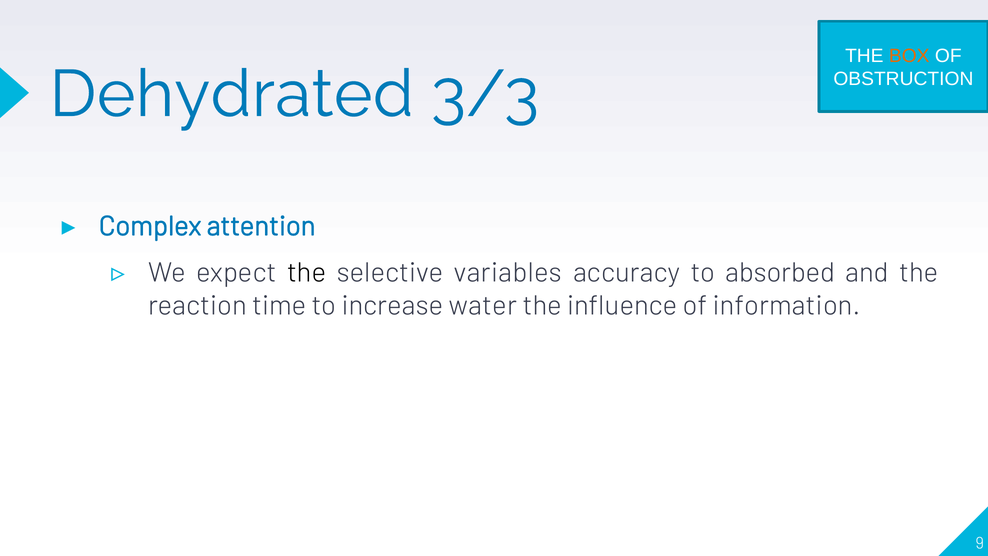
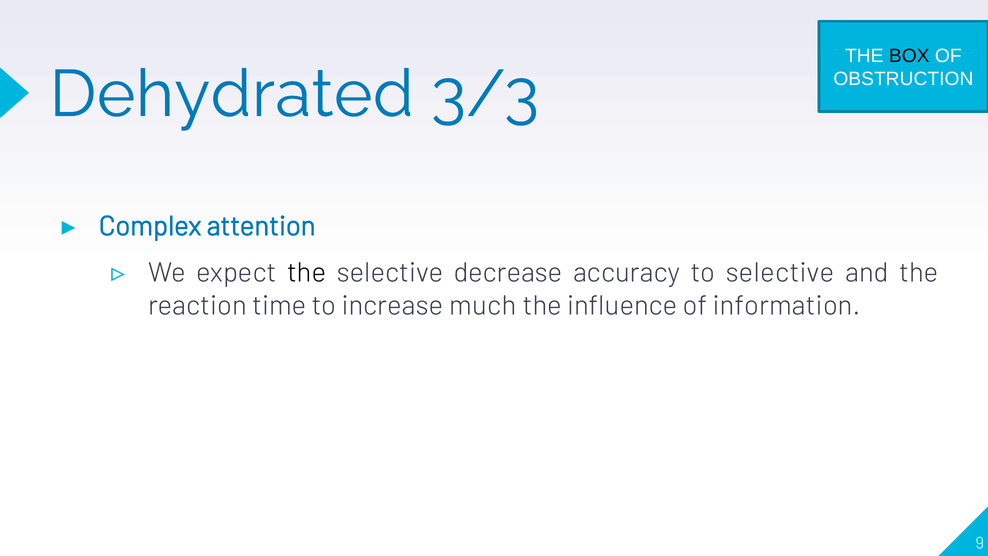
BOX colour: orange -> black (909, 56)
variables: variables -> decrease (508, 273)
to absorbed: absorbed -> selective (780, 273)
water: water -> much (483, 306)
